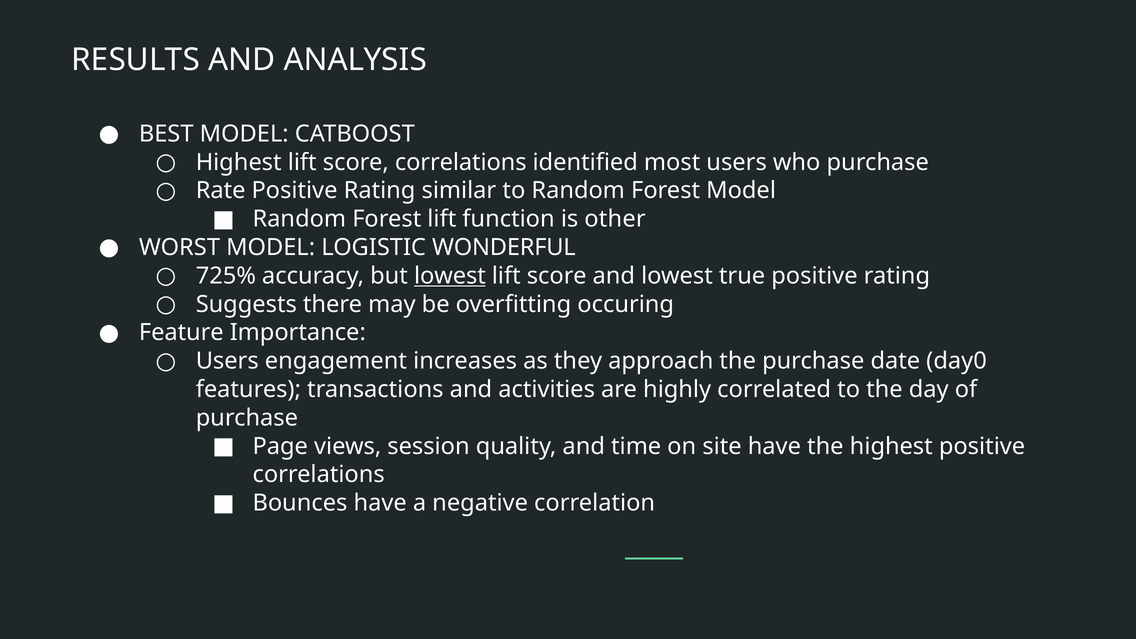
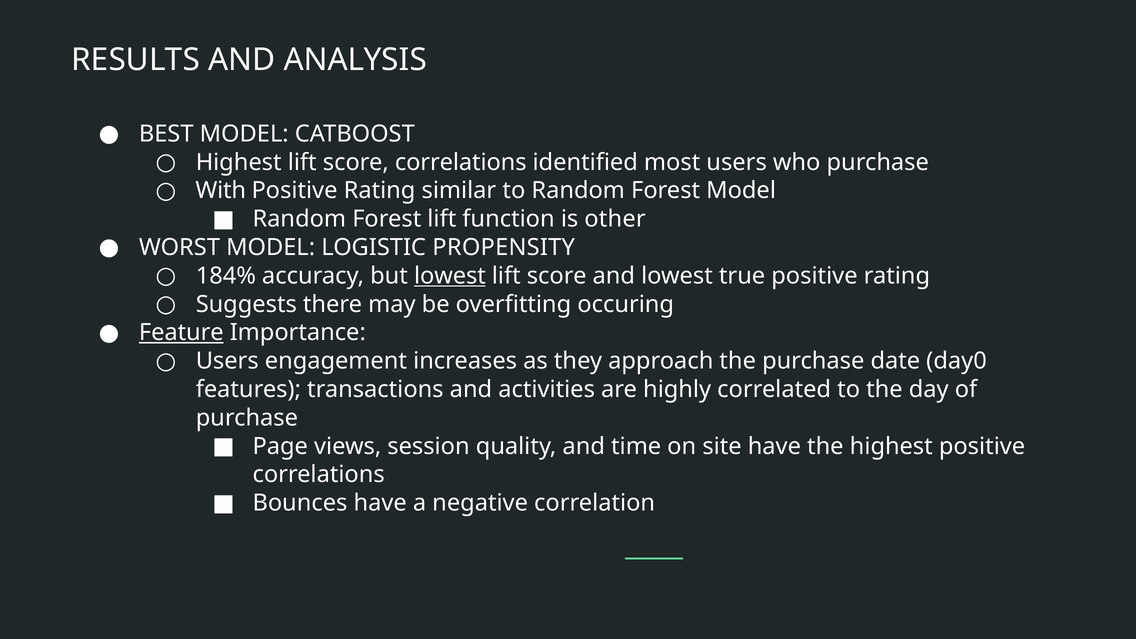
Rate: Rate -> With (221, 191)
WONDERFUL: WONDERFUL -> PROPENSITY (504, 247)
725%: 725% -> 184% (226, 276)
Feature underline: none -> present (181, 333)
